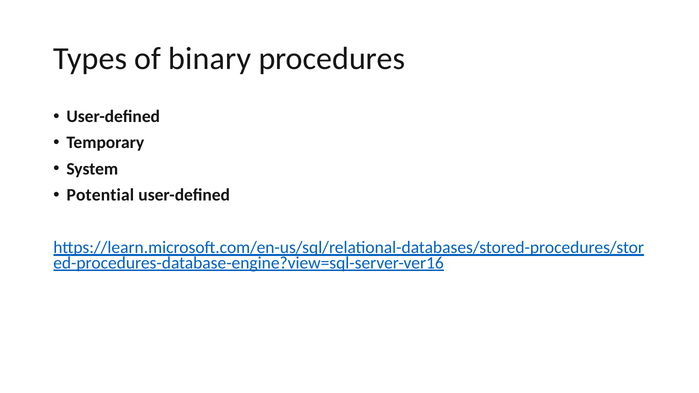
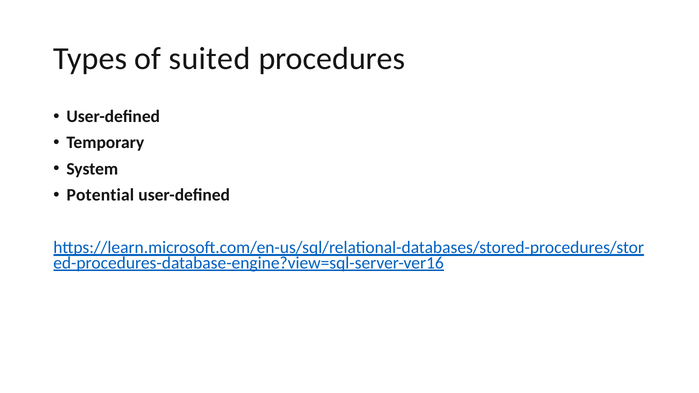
binary: binary -> suited (210, 59)
